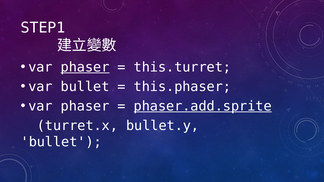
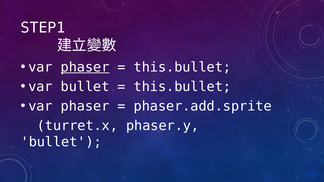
this.turret: this.turret -> this.bullet (182, 67)
this.phaser: this.phaser -> this.bullet (182, 87)
phaser.add.sprite underline: present -> none (203, 106)
bullet.y: bullet.y -> phaser.y (163, 126)
